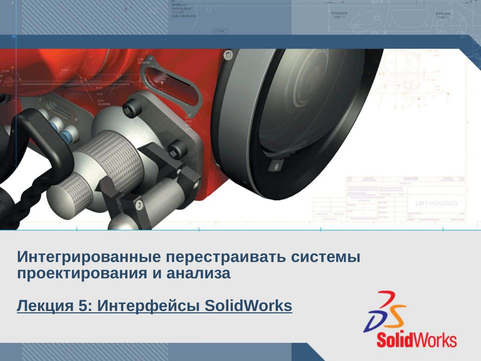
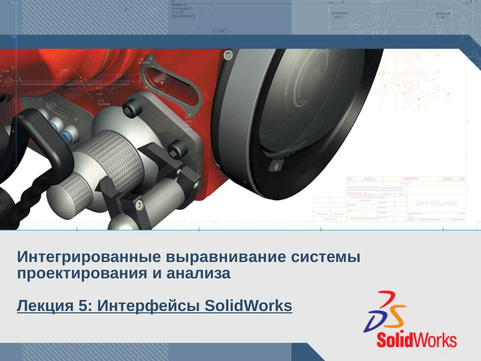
перестраивать: перестраивать -> выравнивание (226, 257)
